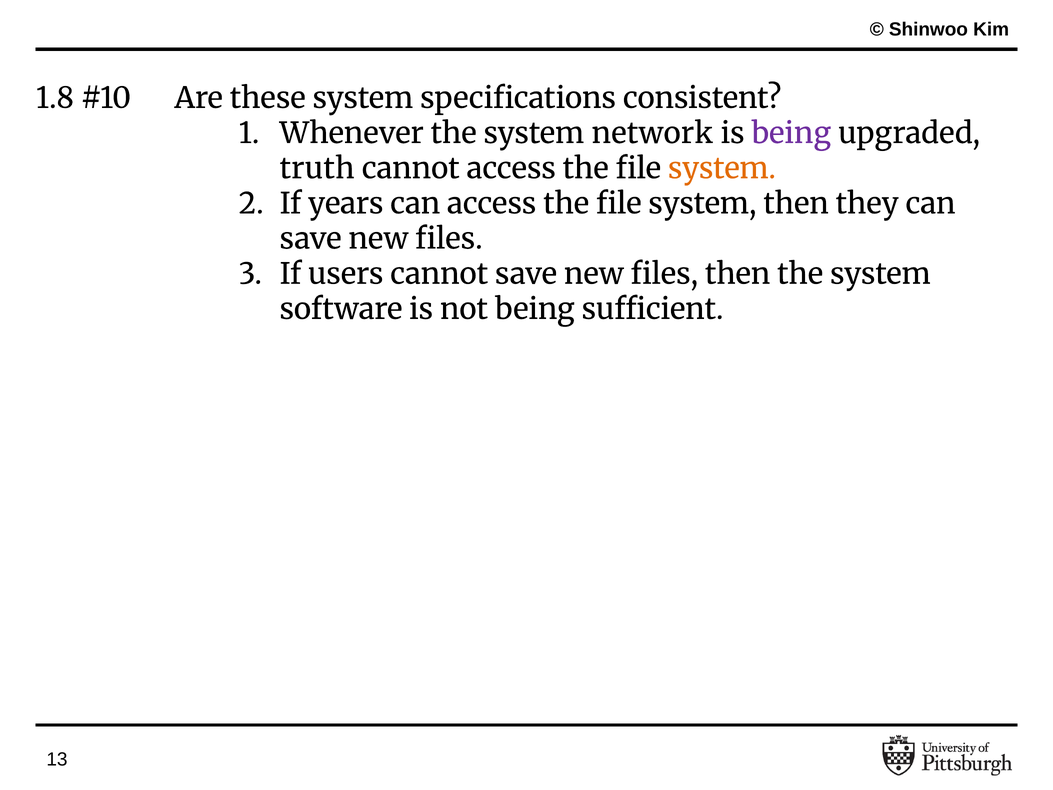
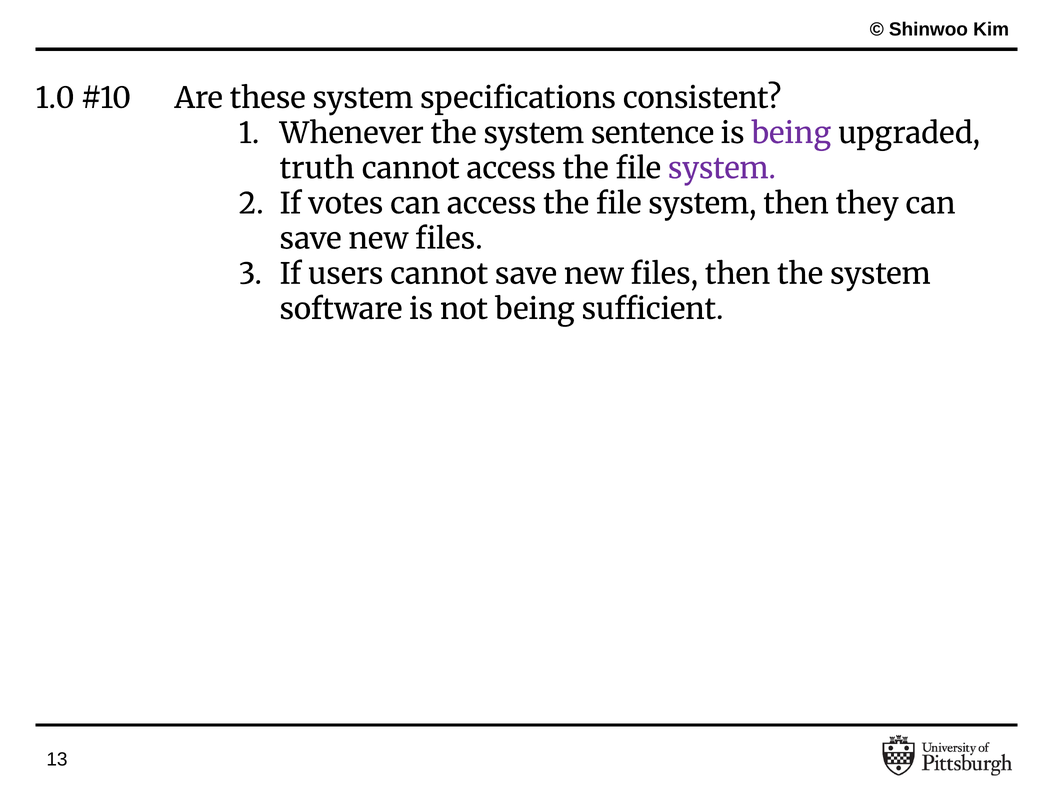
1.8: 1.8 -> 1.0 (55, 98)
network: network -> sentence (653, 133)
system colour: orange -> purple (722, 169)
years: years -> votes (346, 204)
